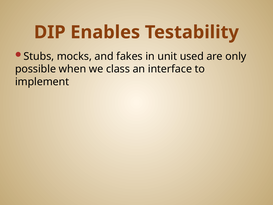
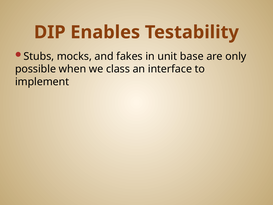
used: used -> base (192, 56)
